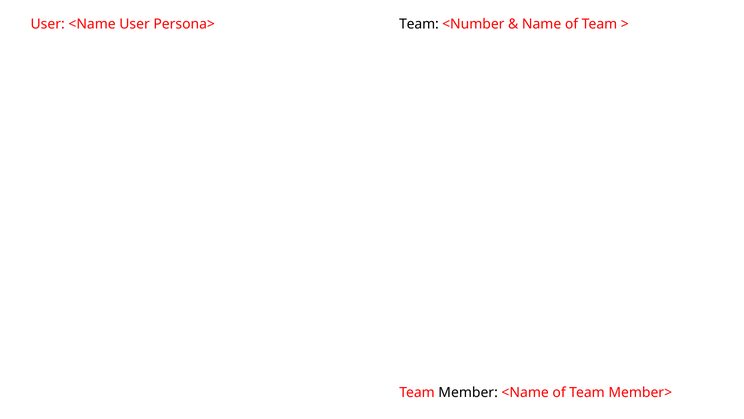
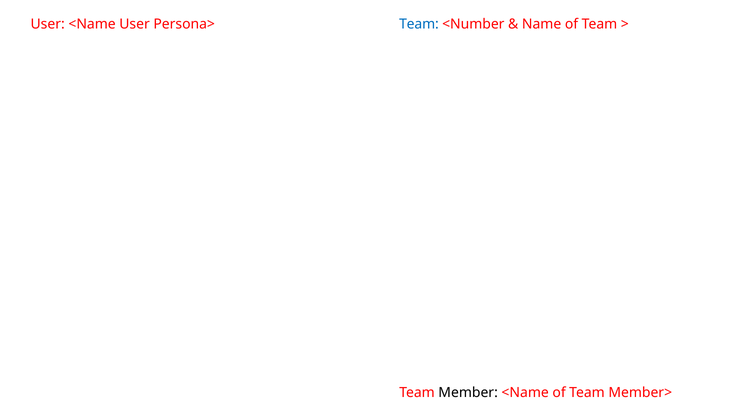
Team colour: black -> blue (419, 24)
